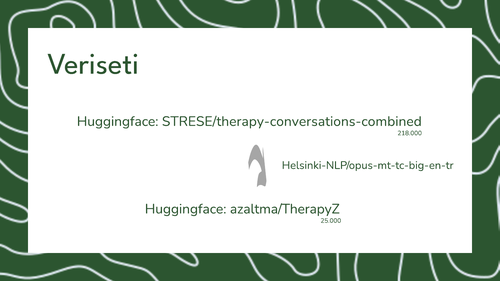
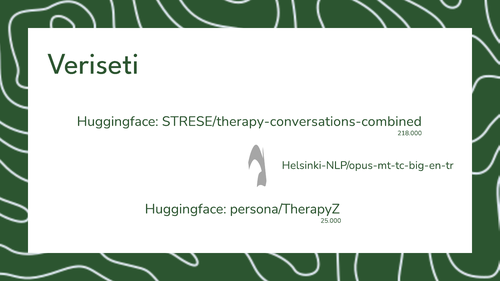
azaltma/TherapyZ: azaltma/TherapyZ -> persona/TherapyZ (285, 209)
